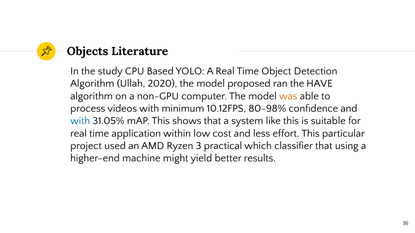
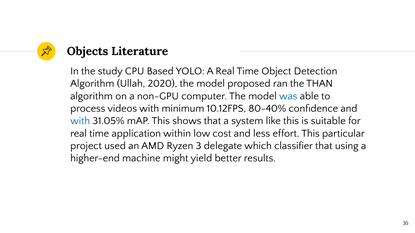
HAVE: HAVE -> THAN (320, 84)
was colour: orange -> blue (288, 96)
80-98%: 80-98% -> 80-40% (267, 109)
practical: practical -> delegate (223, 146)
